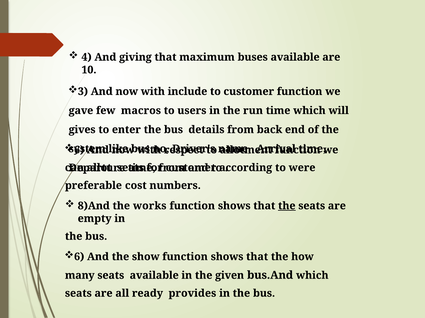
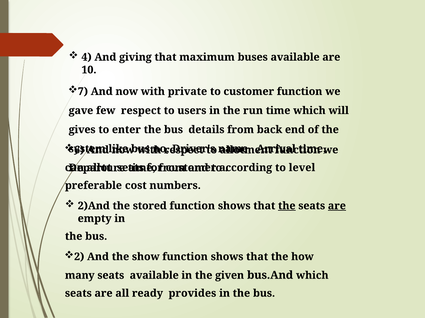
3: 3 -> 7 (83, 92)
include: include -> private (187, 92)
few macros: macros -> respect (141, 111)
were: were -> level (302, 168)
8)And: 8)And -> 2)And (94, 206)
works: works -> stored (150, 206)
are underline: none -> present (337, 206)
6: 6 -> 2 (79, 257)
